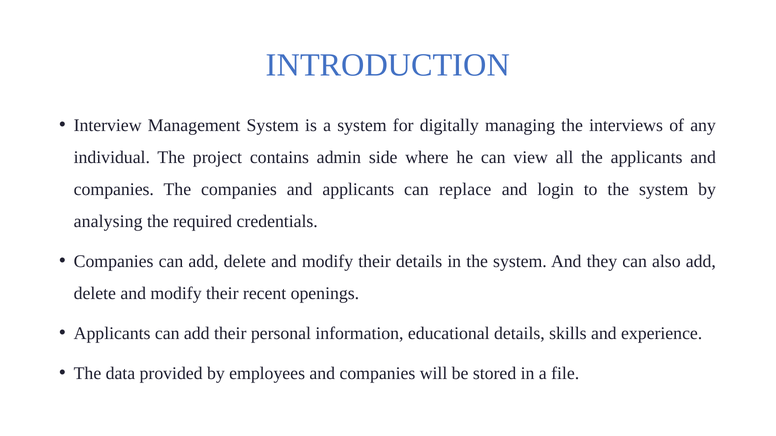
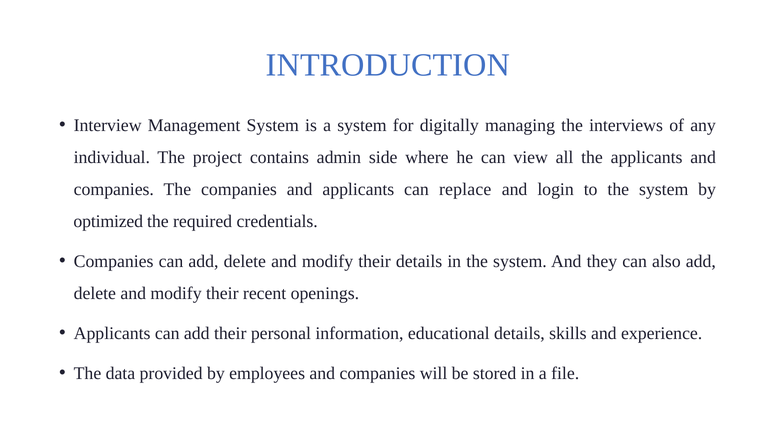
analysing: analysing -> optimized (108, 221)
